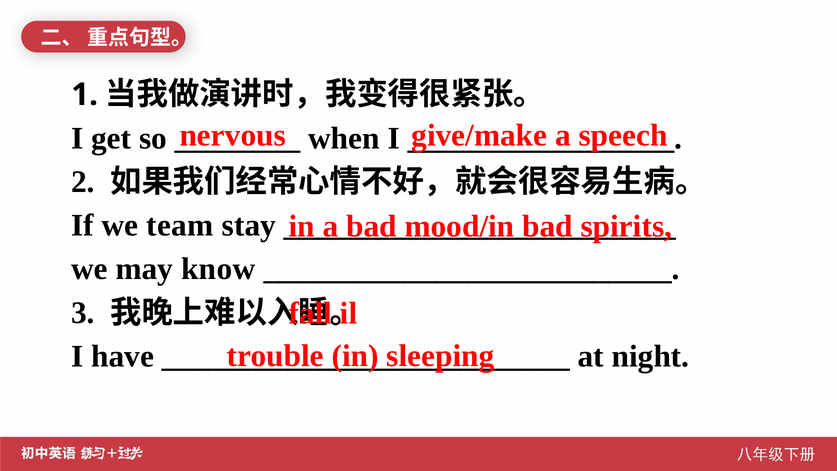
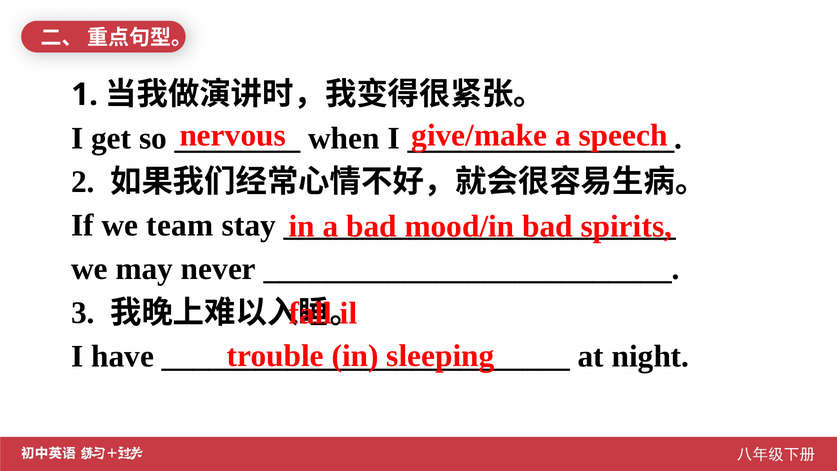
know: know -> never (218, 269)
